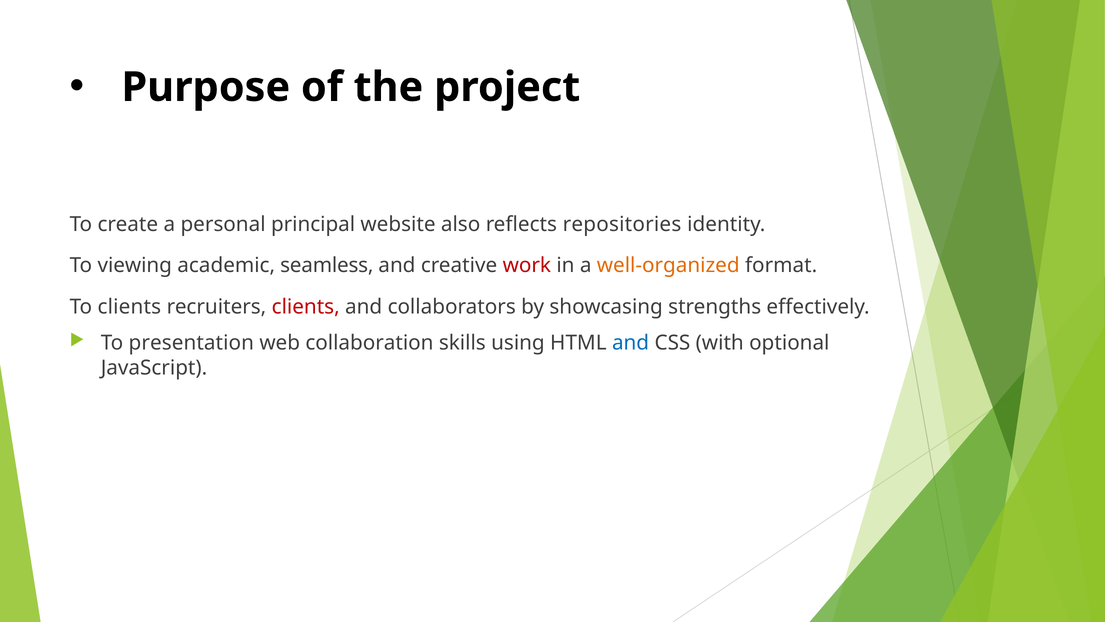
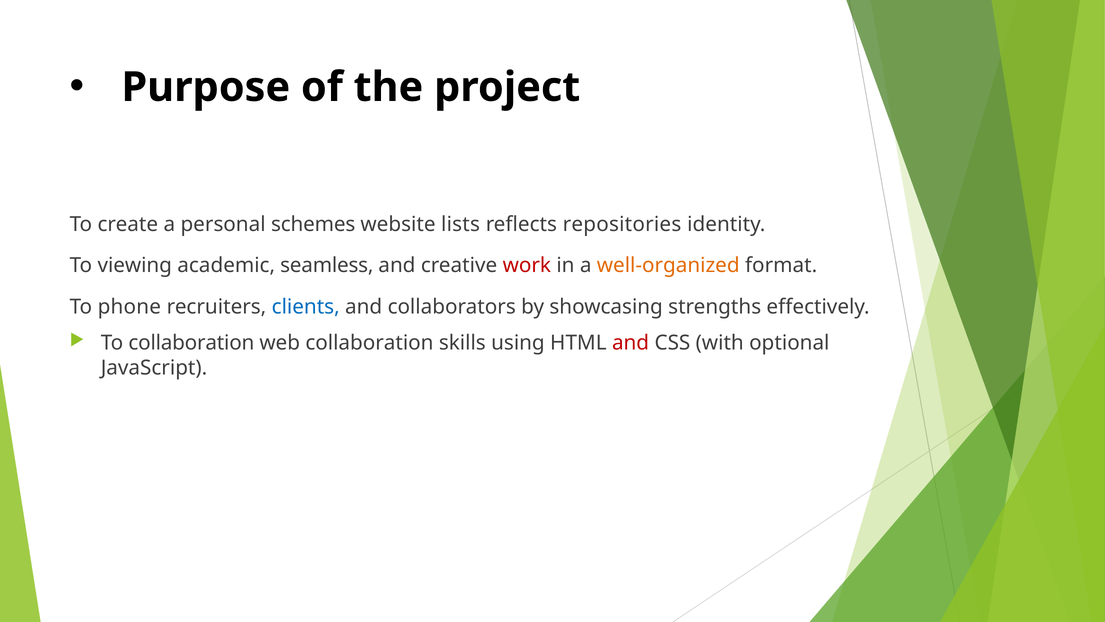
principal: principal -> schemes (313, 224)
also: also -> lists (461, 224)
To clients: clients -> phone (129, 306)
clients colour: red -> blue (306, 306)
To presentation: presentation -> collaboration (191, 343)
and colour: blue -> red (631, 343)
